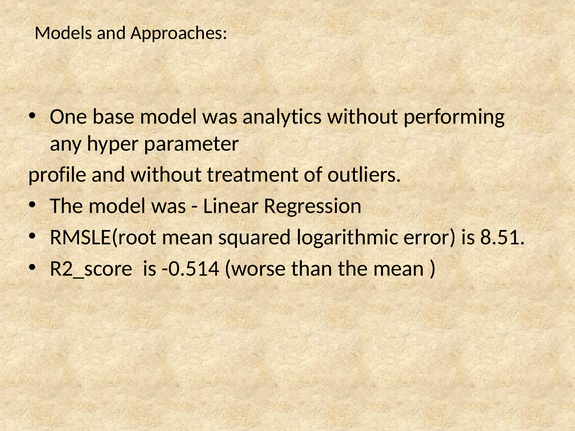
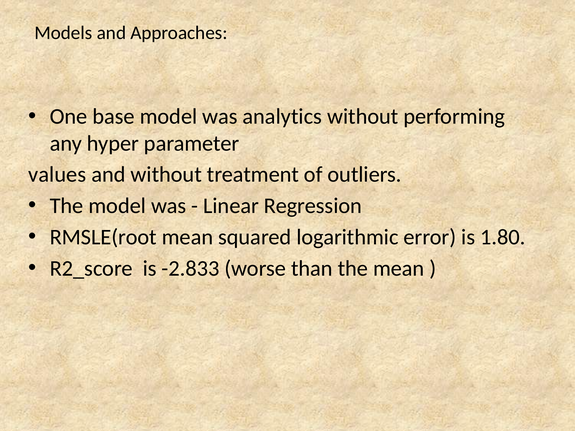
profile: profile -> values (57, 175)
8.51: 8.51 -> 1.80 (503, 237)
-0.514: -0.514 -> -2.833 (190, 268)
